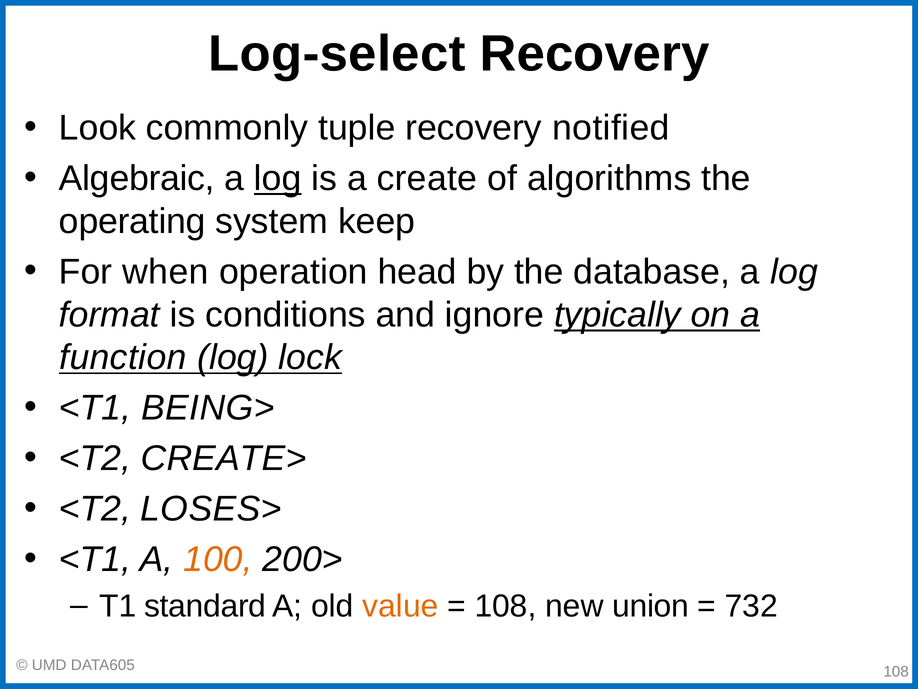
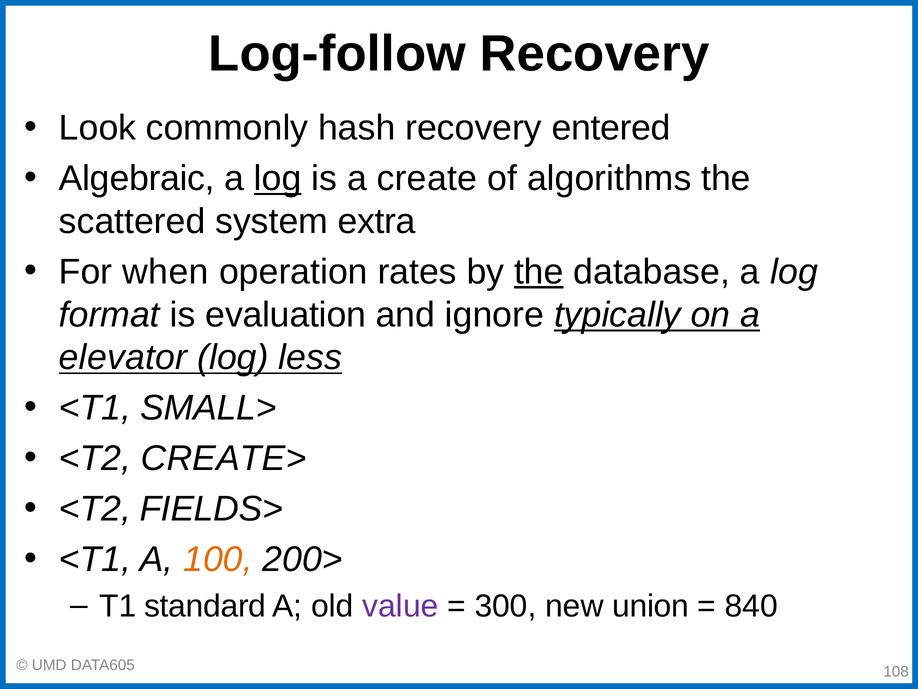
Log-select: Log-select -> Log-follow (337, 54)
tuple: tuple -> hash (357, 128)
notified: notified -> entered (611, 128)
operating: operating -> scattered (132, 221)
keep: keep -> extra (377, 221)
head: head -> rates (417, 272)
the underline: none -> present (539, 272)
conditions: conditions -> evaluation (286, 315)
function: function -> elevator (123, 357)
lock: lock -> less (310, 357)
BEING>: BEING> -> SMALL> (208, 408)
LOSES>: LOSES> -> FIELDS> (211, 509)
value colour: orange -> purple (400, 606)
108: 108 -> 300 (506, 606)
732: 732 -> 840 (751, 606)
